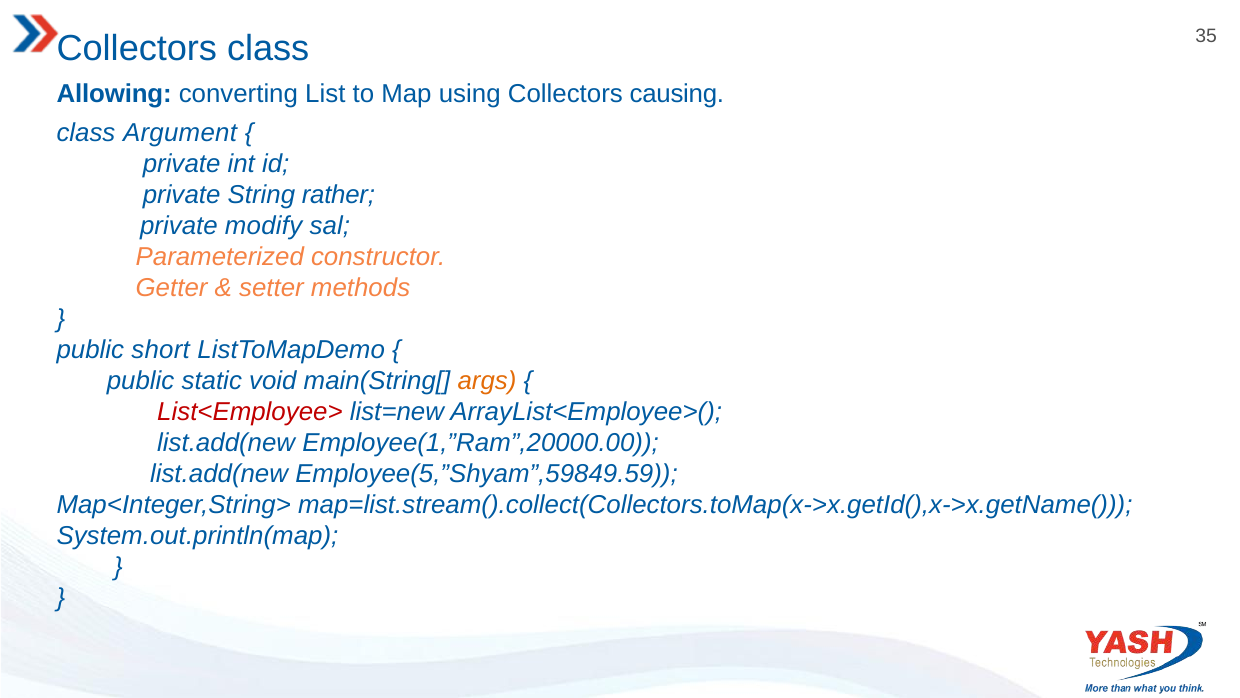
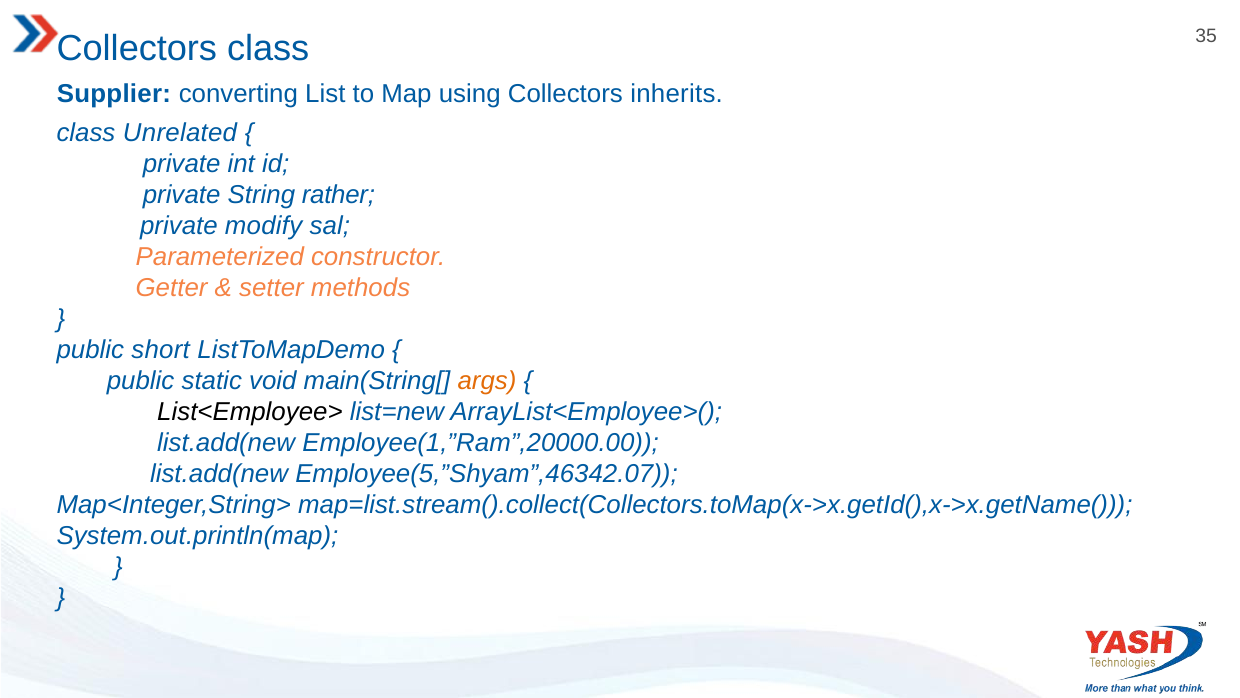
Allowing: Allowing -> Supplier (114, 94)
causing: causing -> inherits (677, 94)
Argument: Argument -> Unrelated (180, 132)
List<Employee> colour: red -> black (250, 412)
Employee(5,”Shyam”,59849.59: Employee(5,”Shyam”,59849.59 -> Employee(5,”Shyam”,46342.07 (486, 474)
